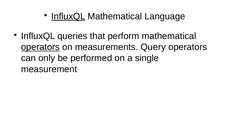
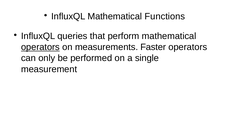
InfluxQL underline: present -> none (68, 16)
Language: Language -> Functions (165, 16)
Query: Query -> Faster (153, 47)
